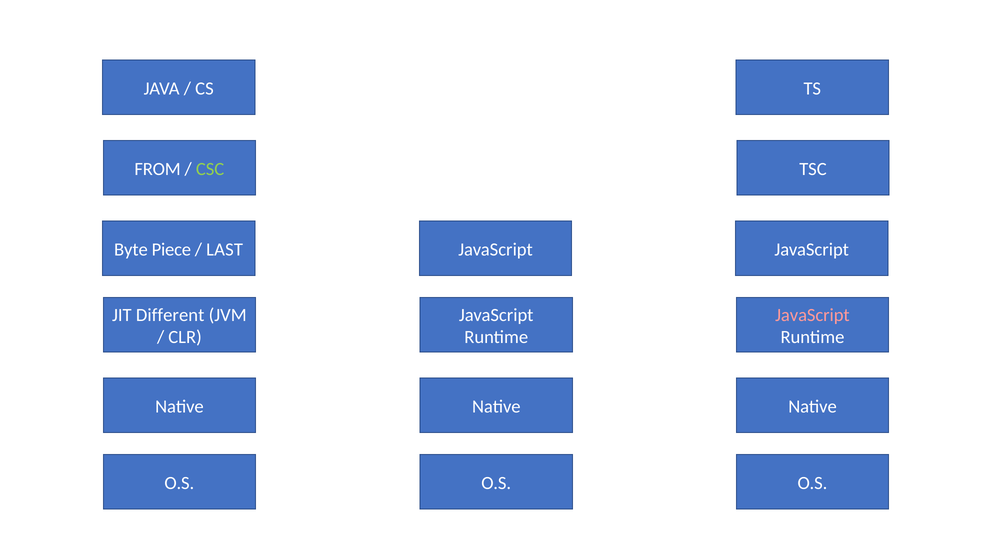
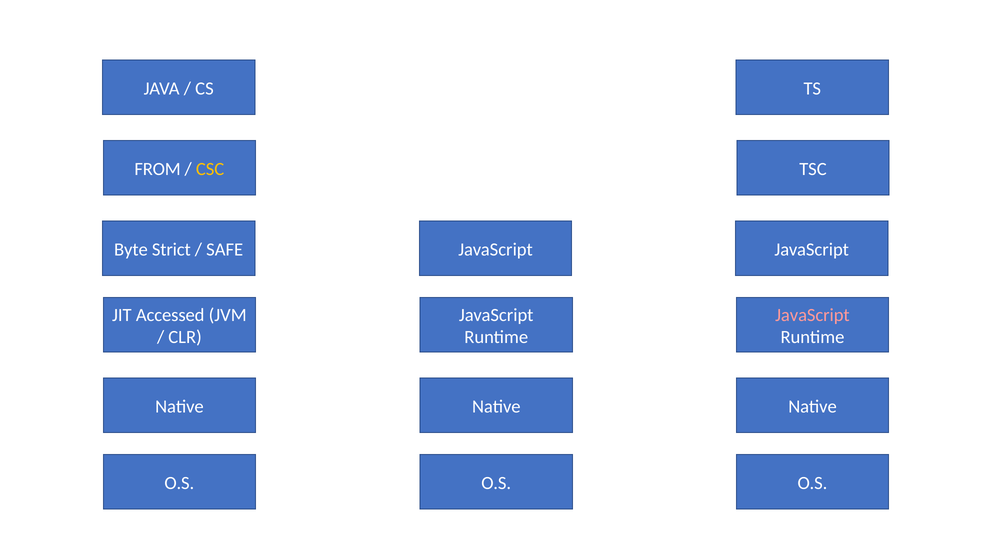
CSC colour: light green -> yellow (210, 169)
Piece: Piece -> Strict (171, 250)
LAST: LAST -> SAFE (225, 250)
Different: Different -> Accessed (170, 315)
